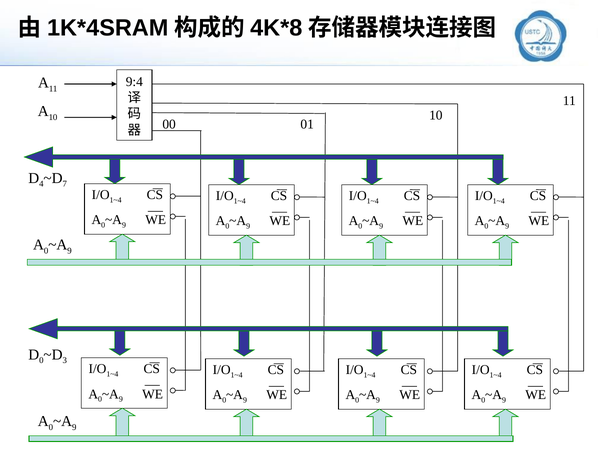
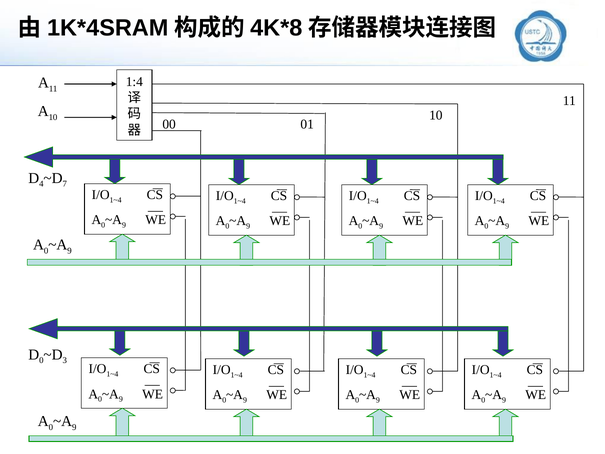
9:4: 9:4 -> 1:4 (134, 82)
